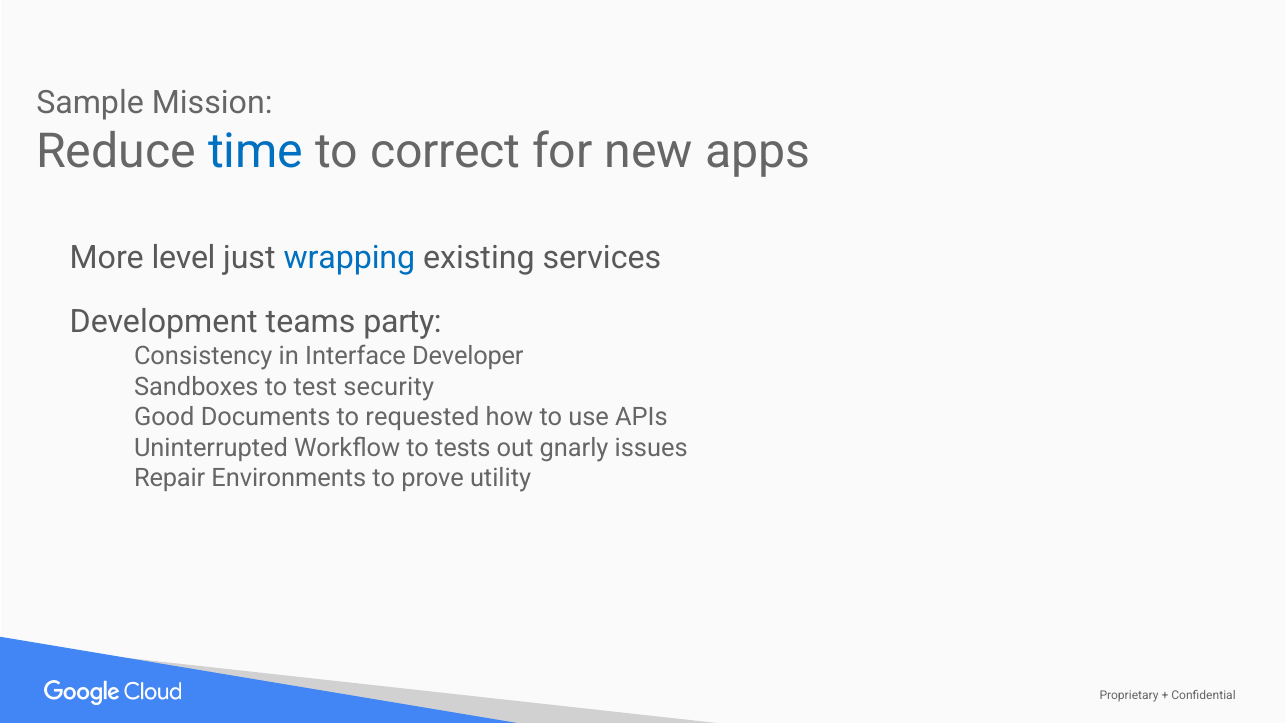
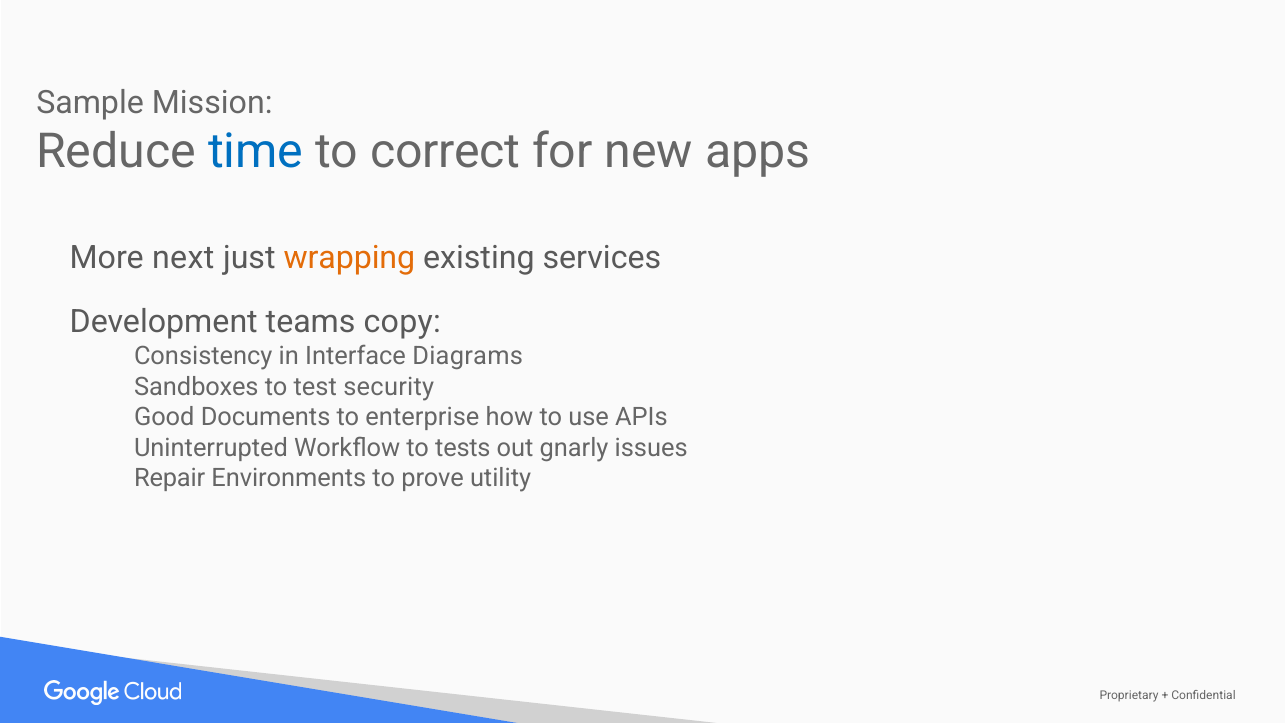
level: level -> next (183, 258)
wrapping colour: blue -> orange (349, 258)
party: party -> copy (402, 322)
Developer: Developer -> Diagrams (468, 356)
requested: requested -> enterprise (422, 418)
